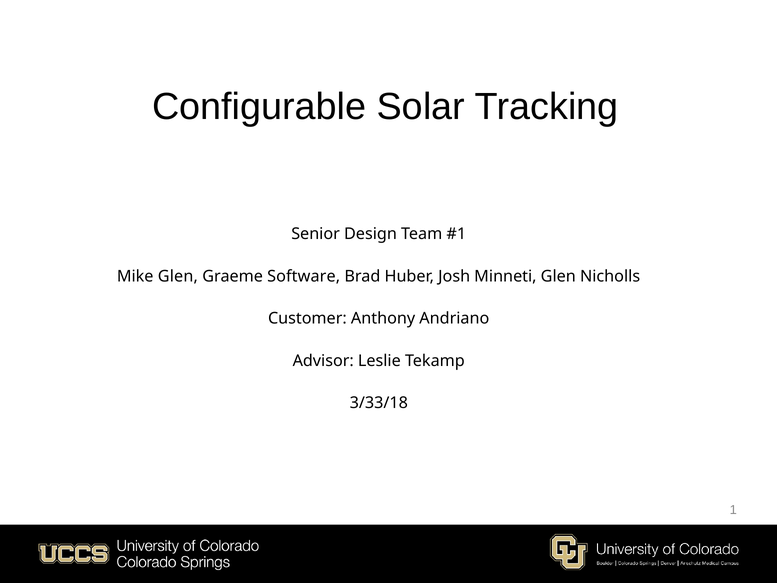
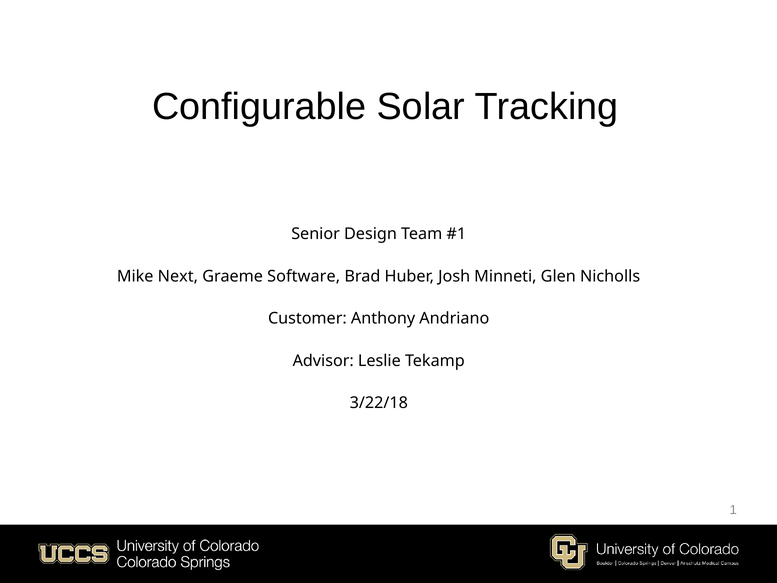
Mike Glen: Glen -> Next (178, 276)
3/33/18: 3/33/18 -> 3/22/18 (379, 403)
